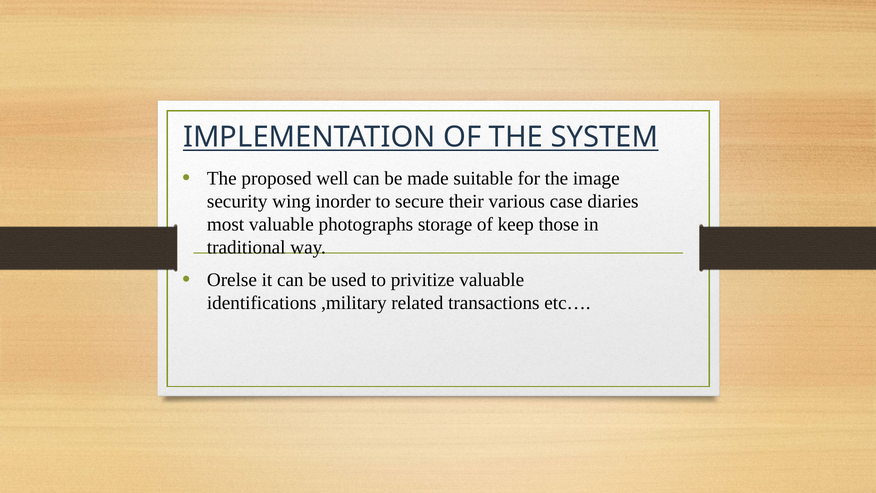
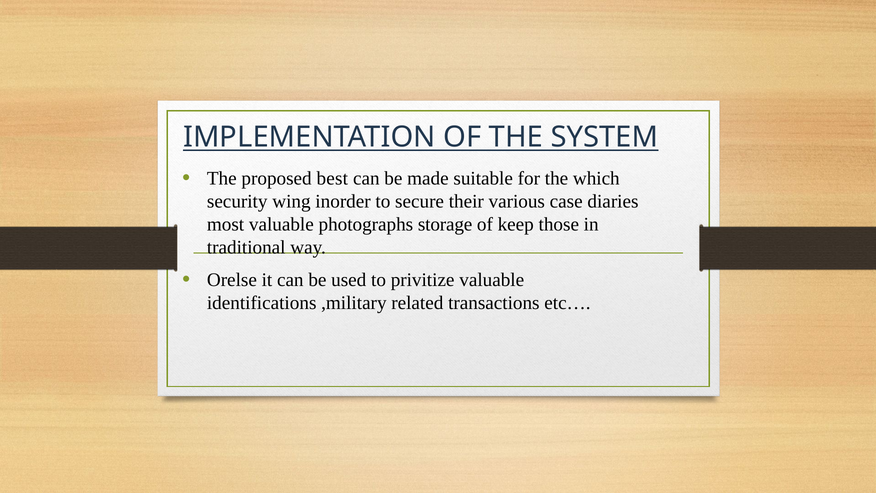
well: well -> best (332, 178)
image: image -> which (596, 178)
